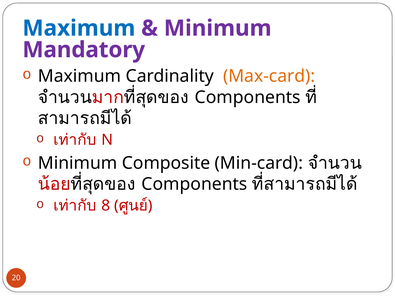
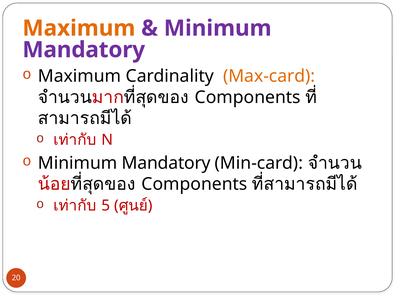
Maximum colour: blue -> orange (79, 28)
Composite: Composite -> Mandatory (166, 163)
8: 8 -> 5 (106, 206)
